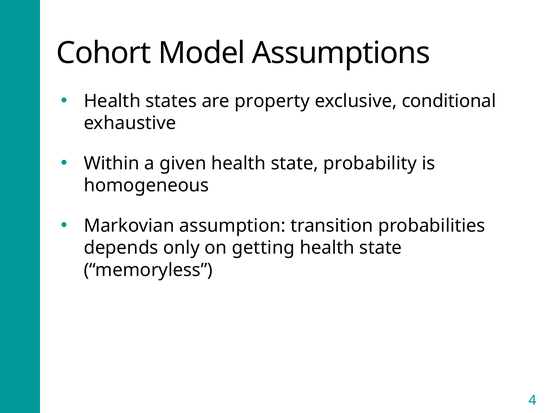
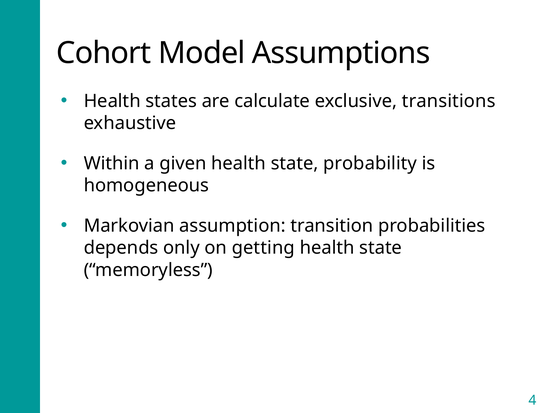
property: property -> calculate (272, 101)
conditional: conditional -> transitions (449, 101)
